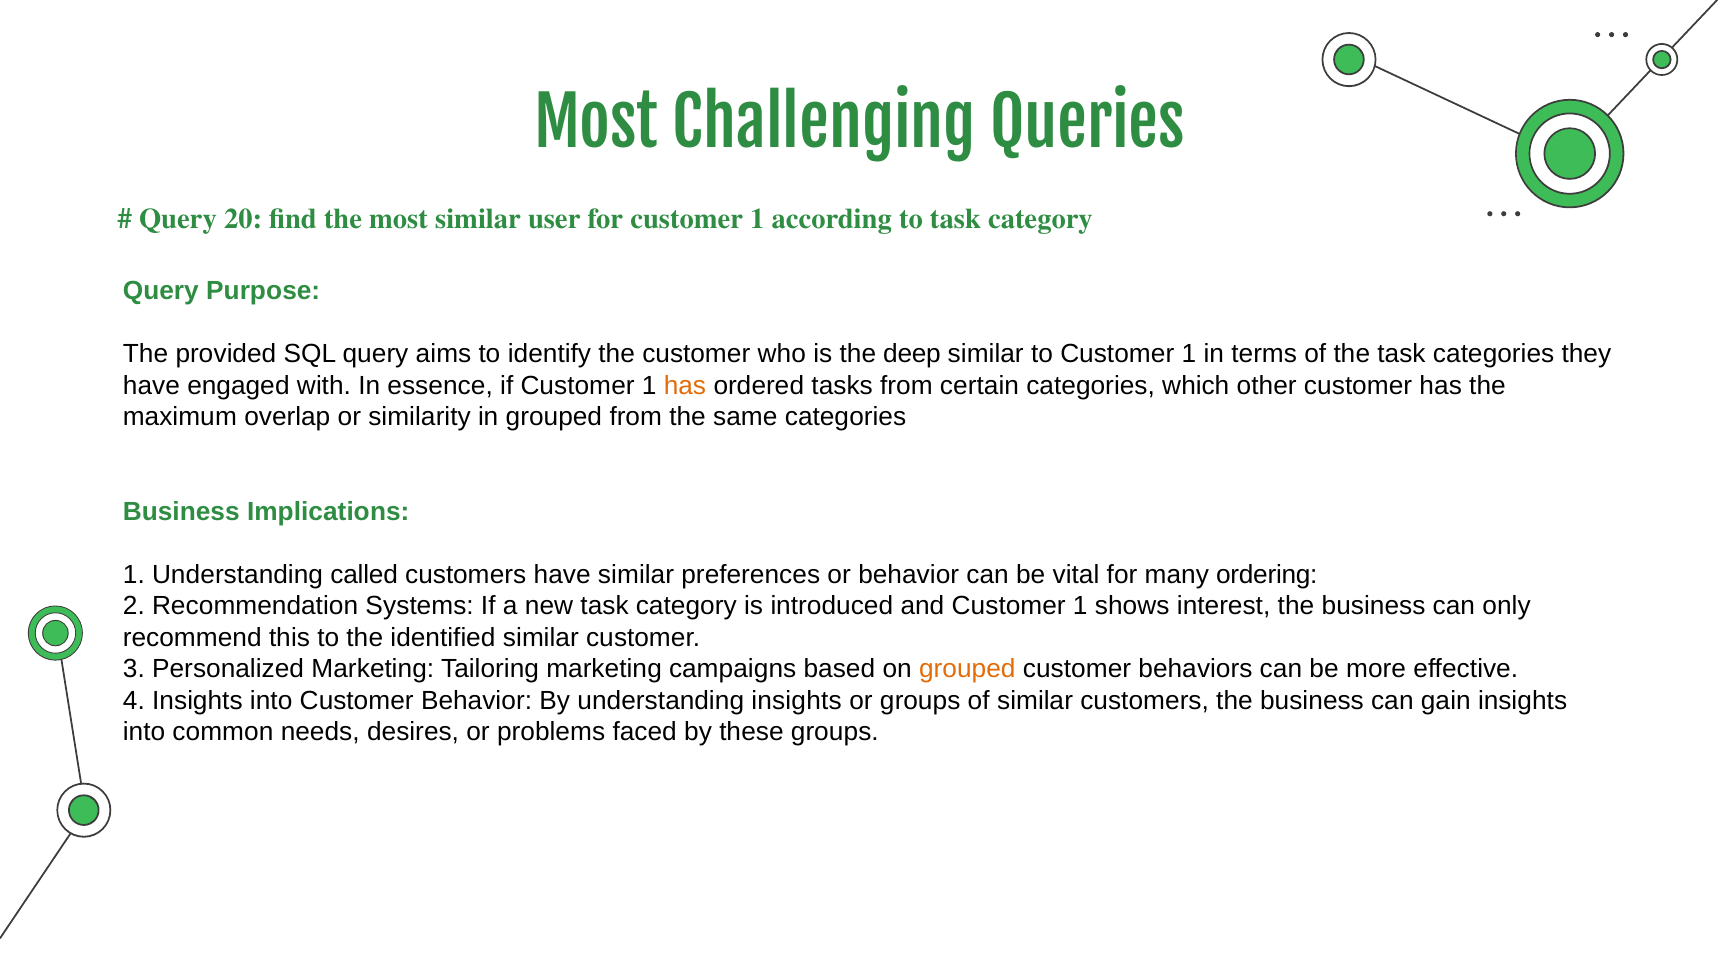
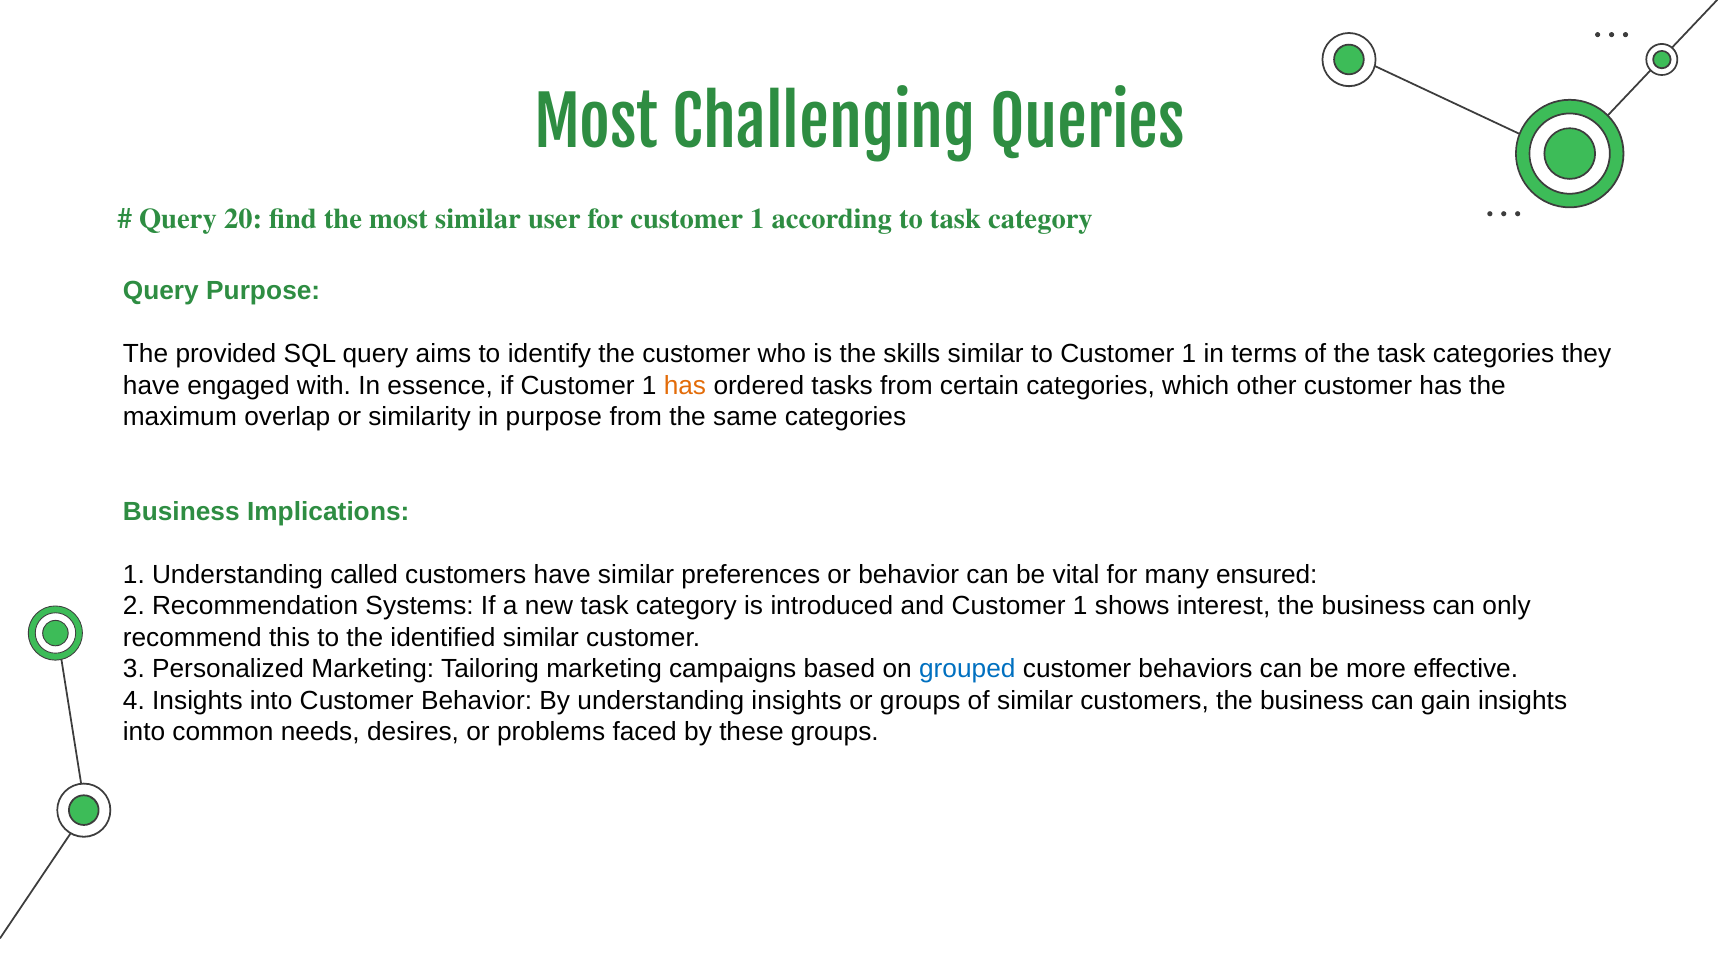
deep: deep -> skills (912, 354)
in grouped: grouped -> purpose (554, 417)
ordering: ordering -> ensured (1267, 575)
grouped colour: orange -> blue (967, 669)
